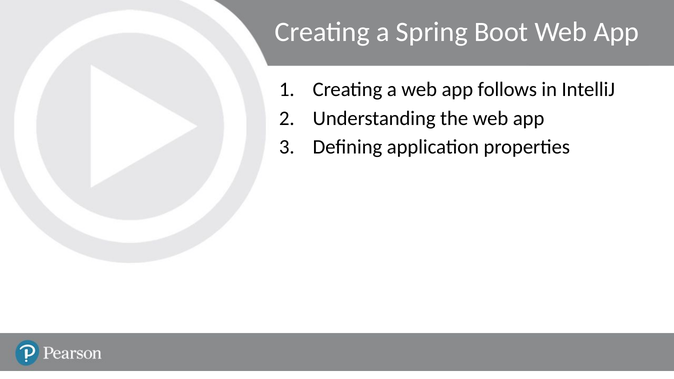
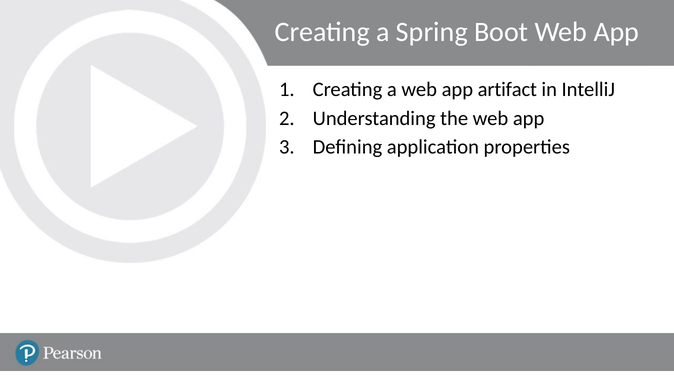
follows: follows -> artifact (507, 90)
